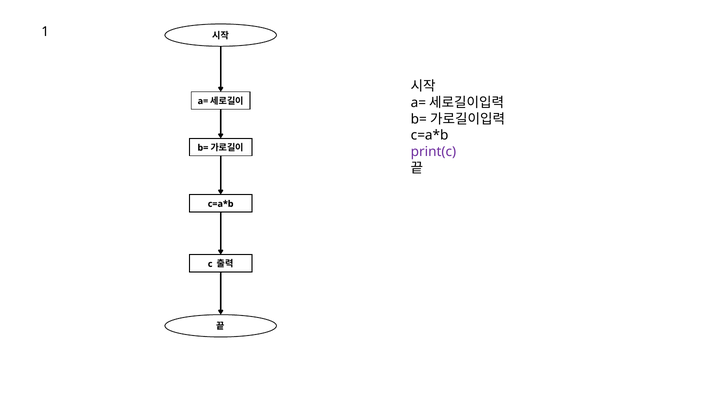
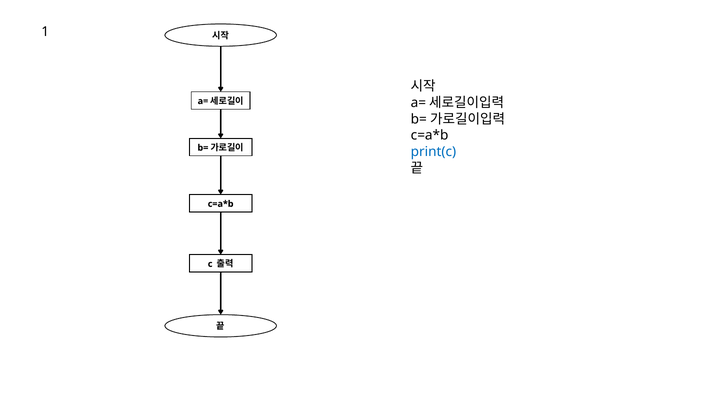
print(c colour: purple -> blue (433, 152)
